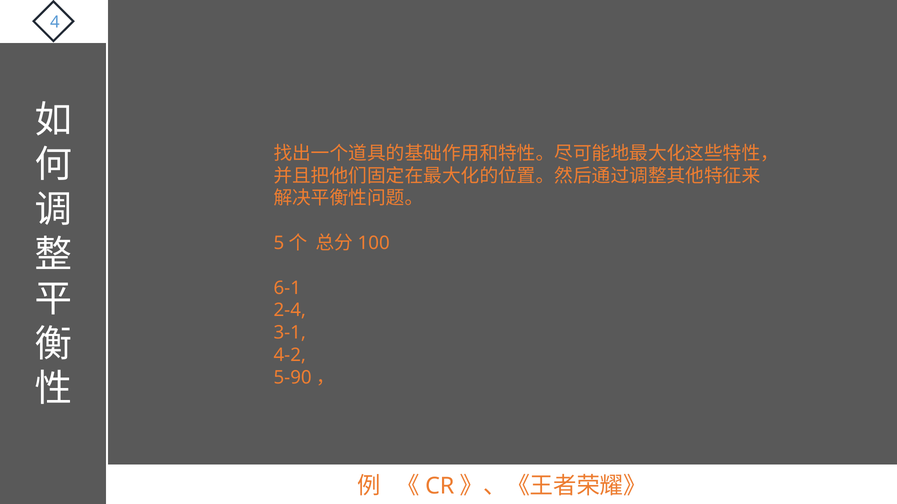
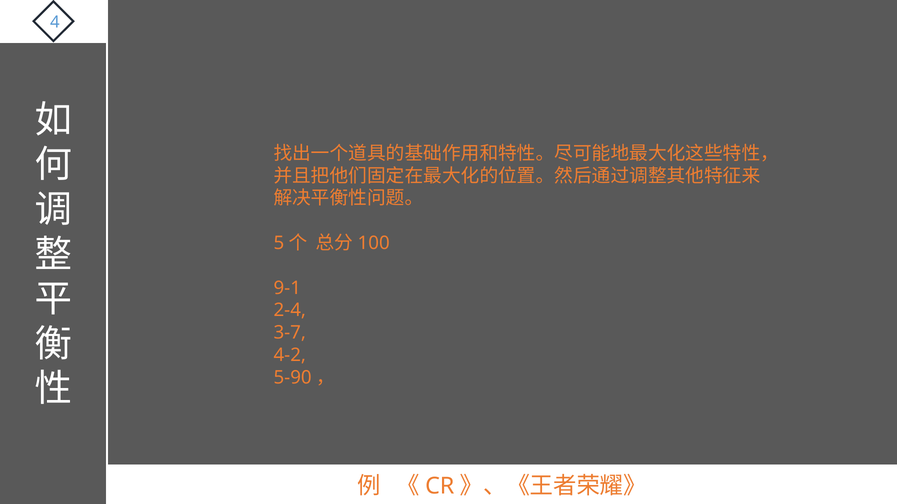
6-1: 6-1 -> 9-1 (287, 288)
3-1: 3-1 -> 3-7 (290, 333)
